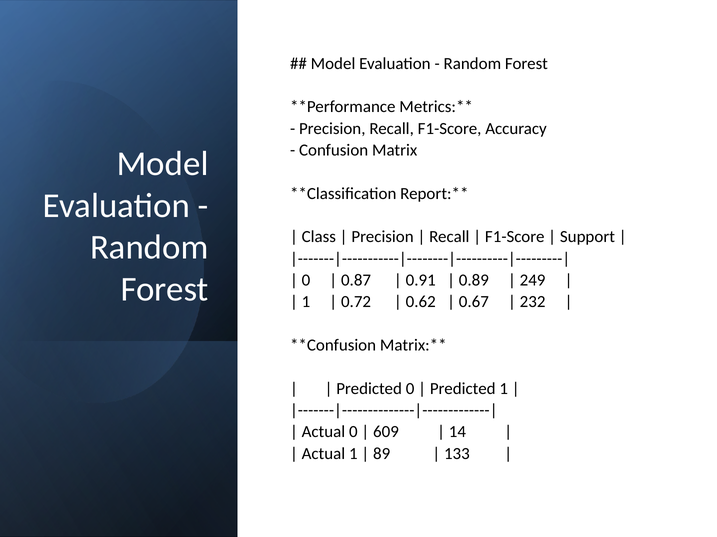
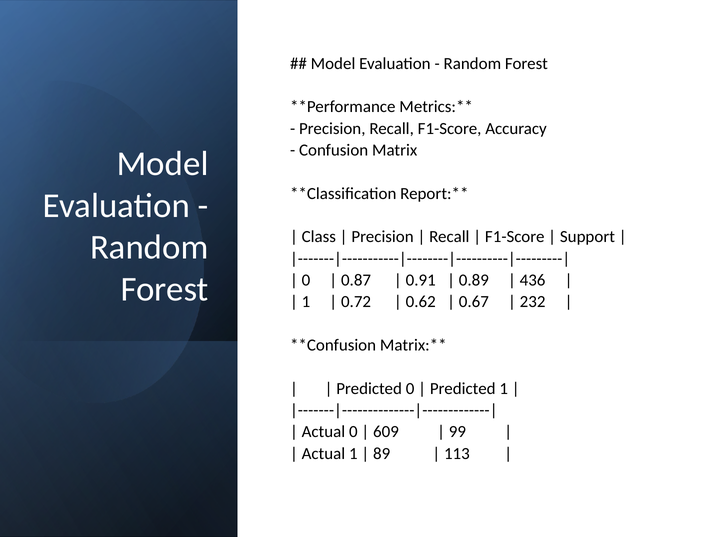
249: 249 -> 436 (533, 281)
14: 14 -> 99 (457, 432)
133: 133 -> 113 (457, 454)
